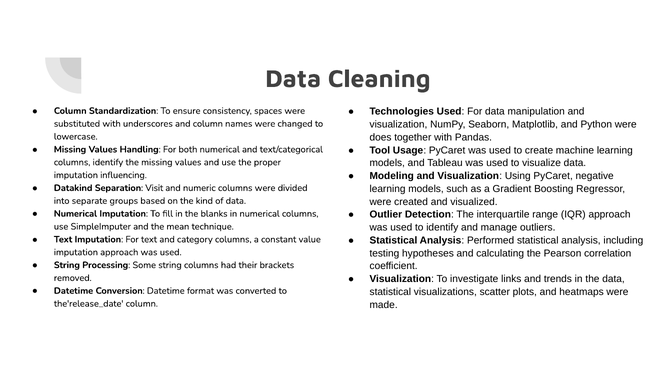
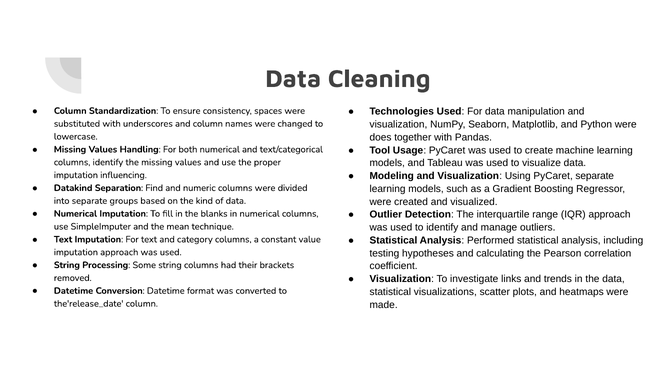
PyCaret negative: negative -> separate (595, 176)
Visit: Visit -> Find (154, 188)
